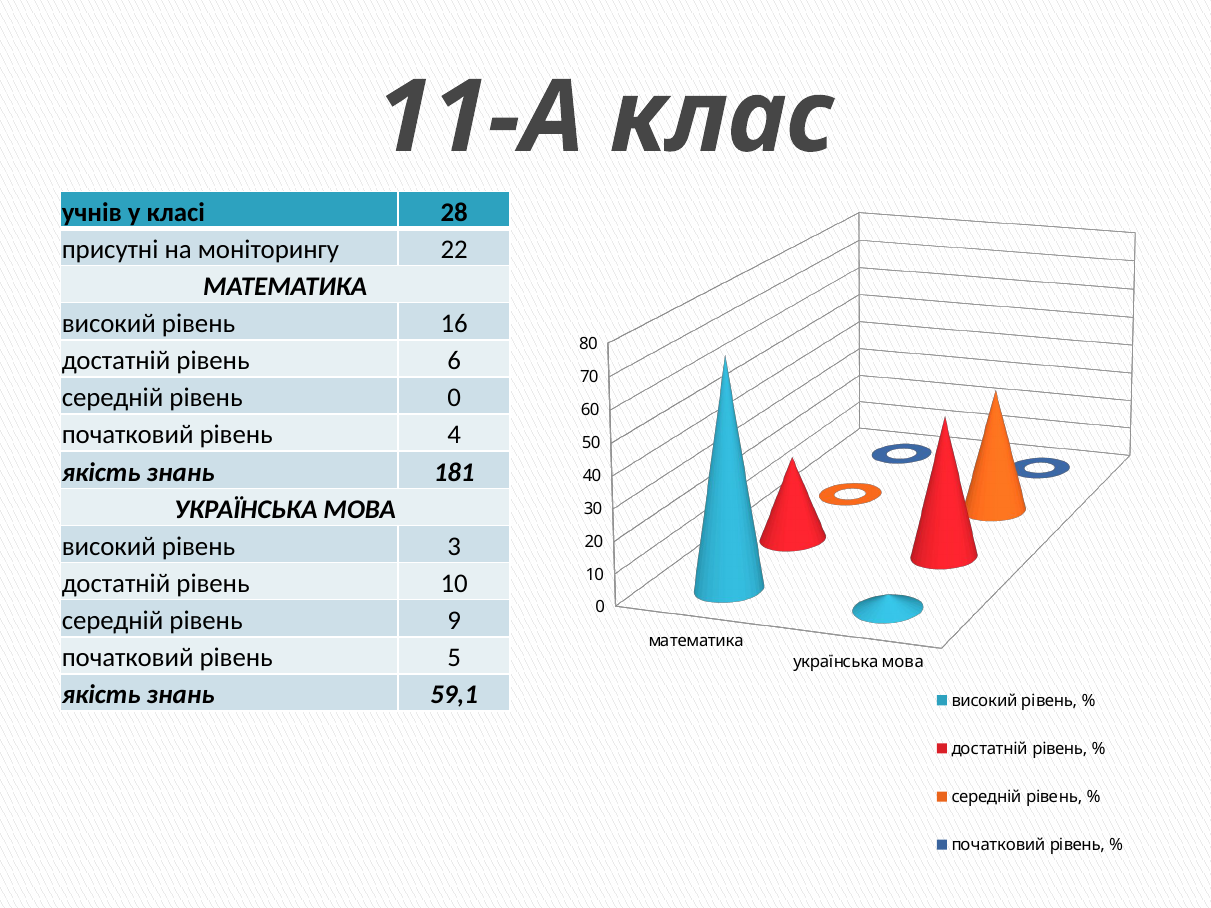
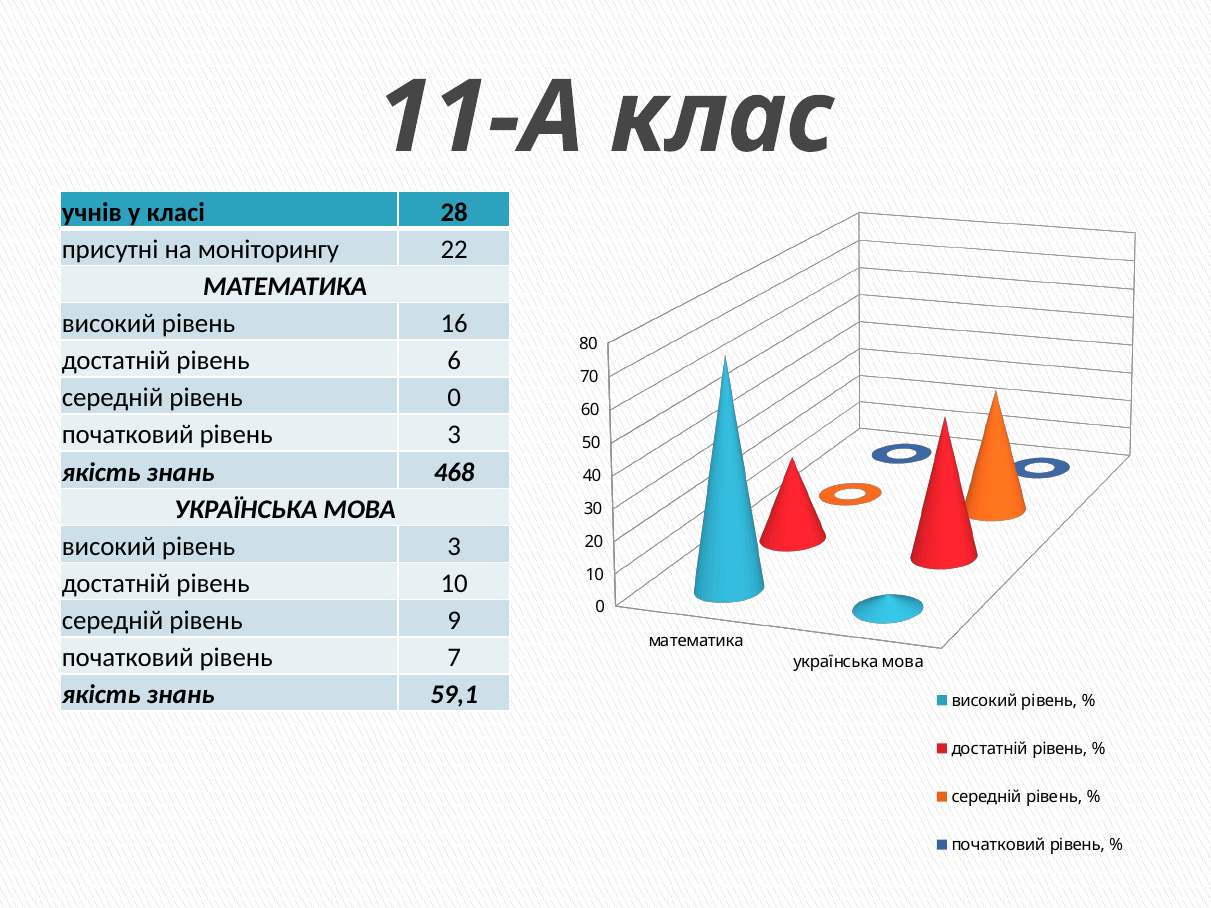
початковий рівень 4: 4 -> 3 (454, 435)
181: 181 -> 468 (454, 472)
5: 5 -> 7 (454, 658)
